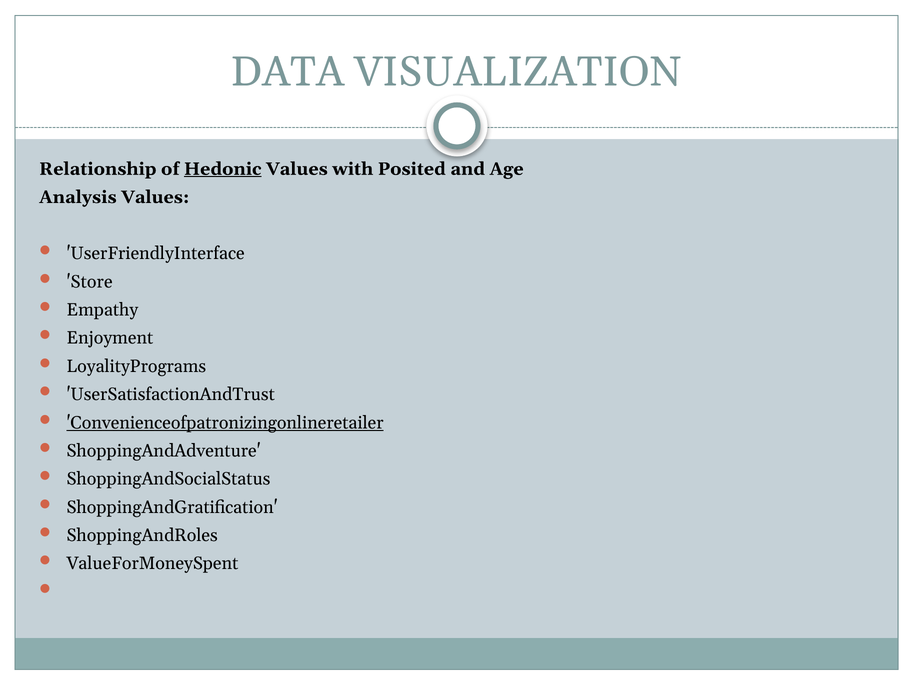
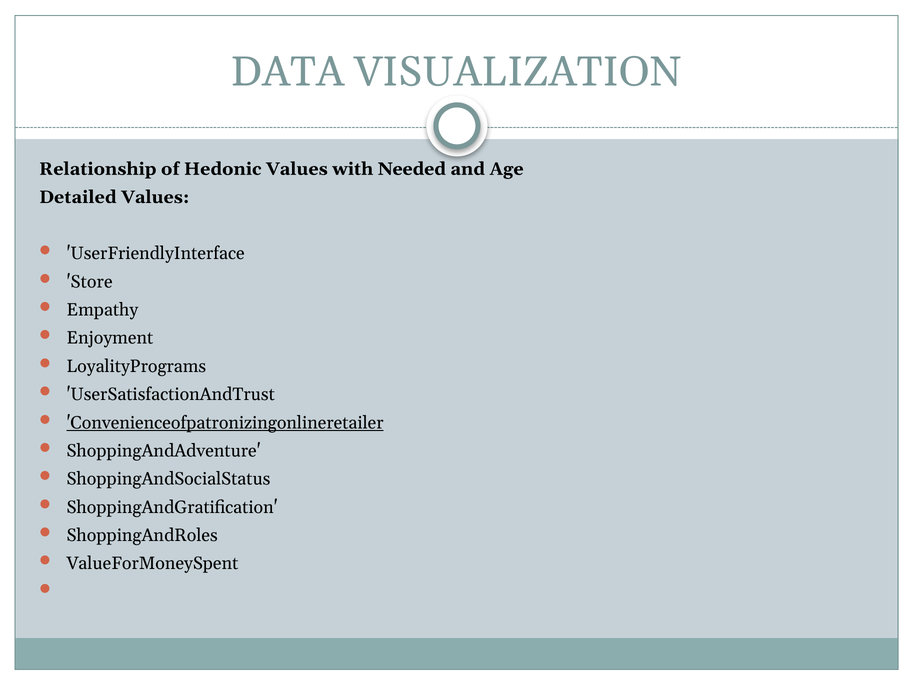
Hedonic underline: present -> none (223, 169)
Posited: Posited -> Needed (412, 169)
Analysis: Analysis -> Detailed (78, 197)
